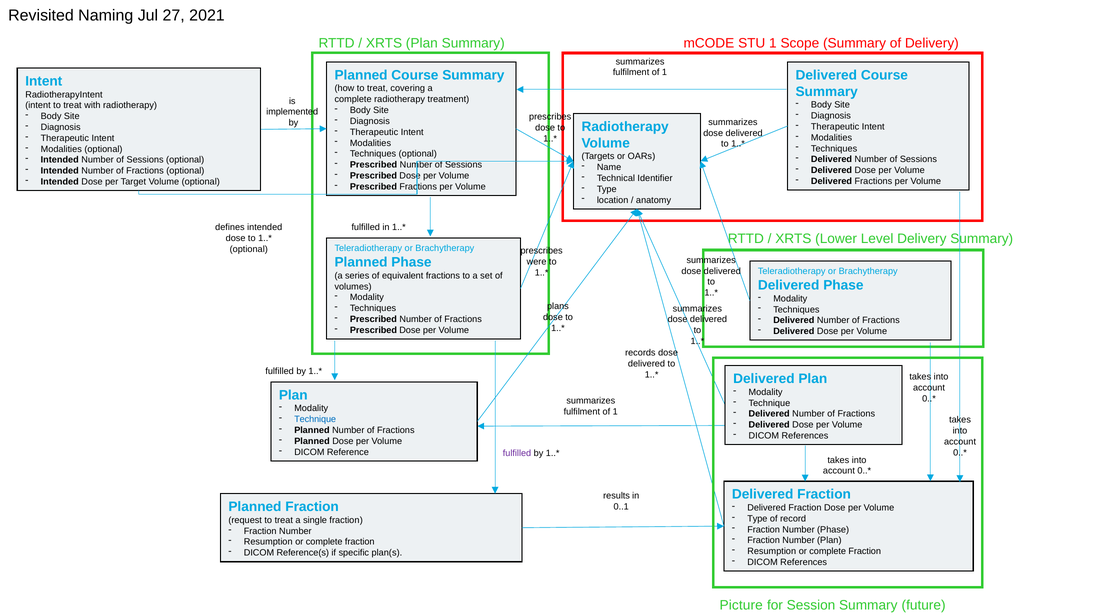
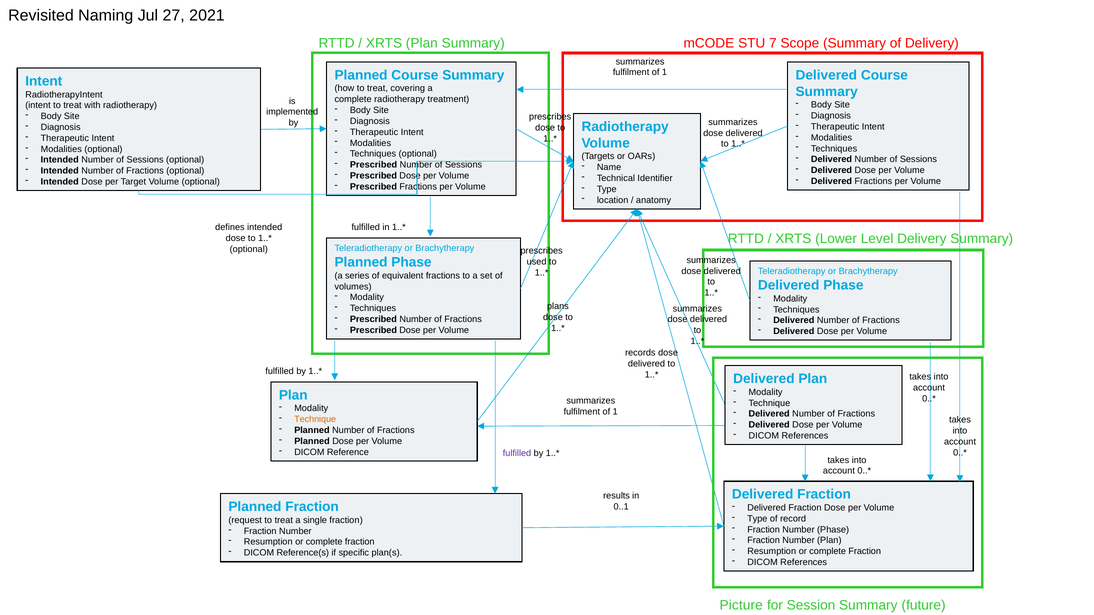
STU 1: 1 -> 7 (773, 43)
were: were -> used (537, 262)
Technique colour: blue -> orange (315, 420)
